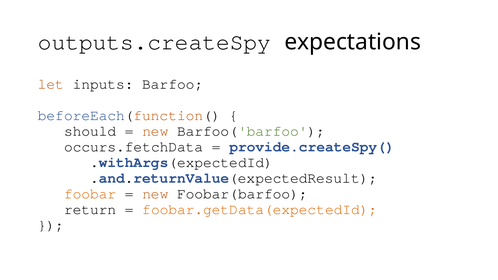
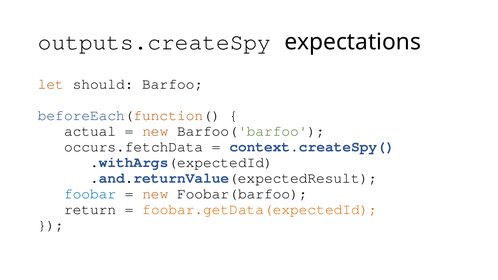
inputs: inputs -> should (103, 84)
should: should -> actual (90, 131)
provide.createSpy(: provide.createSpy( -> context.createSpy( (312, 147)
foobar colour: orange -> blue (90, 194)
